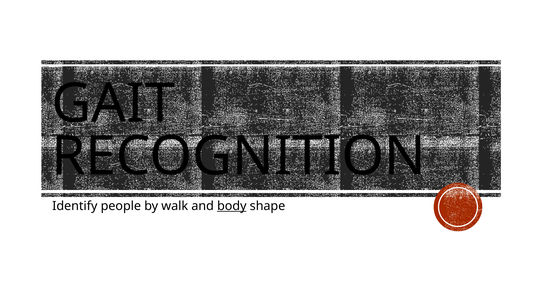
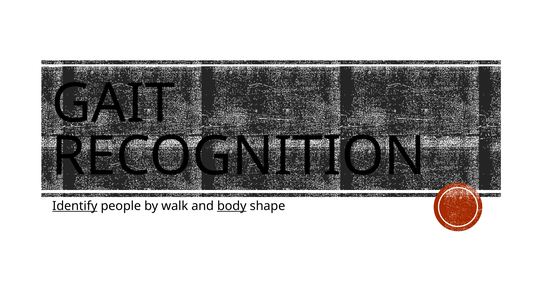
Identify underline: none -> present (75, 206)
